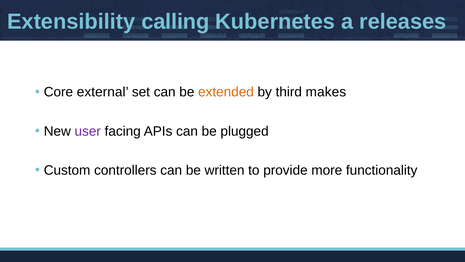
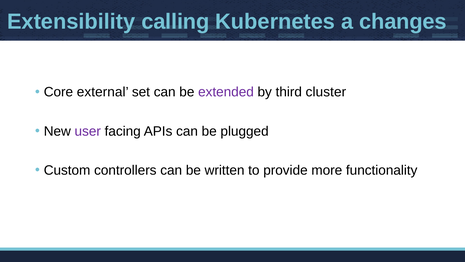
releases: releases -> changes (403, 22)
extended colour: orange -> purple (226, 92)
makes: makes -> cluster (326, 92)
